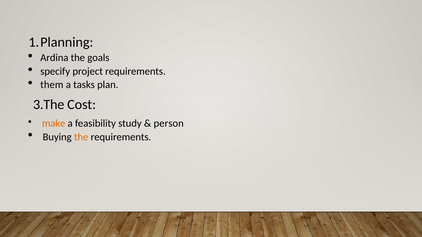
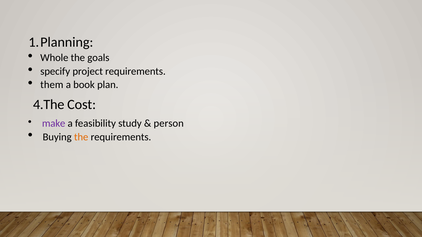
Ardina: Ardina -> Whole (54, 58)
tasks: tasks -> book (84, 85)
3.The: 3.The -> 4.The (49, 105)
make colour: orange -> purple (54, 124)
